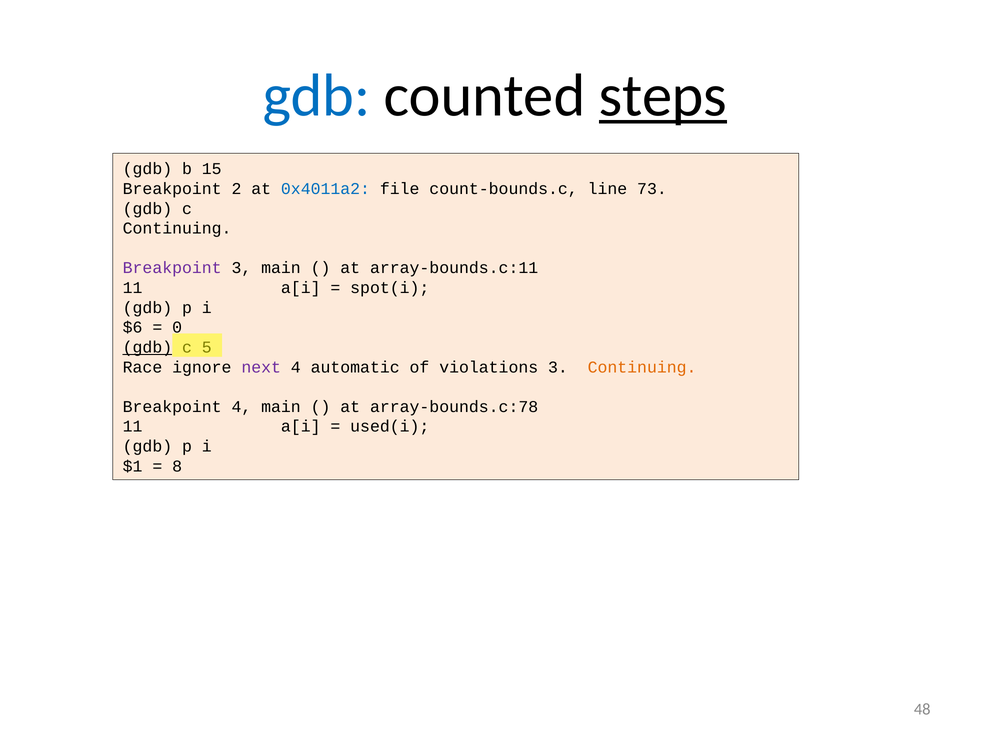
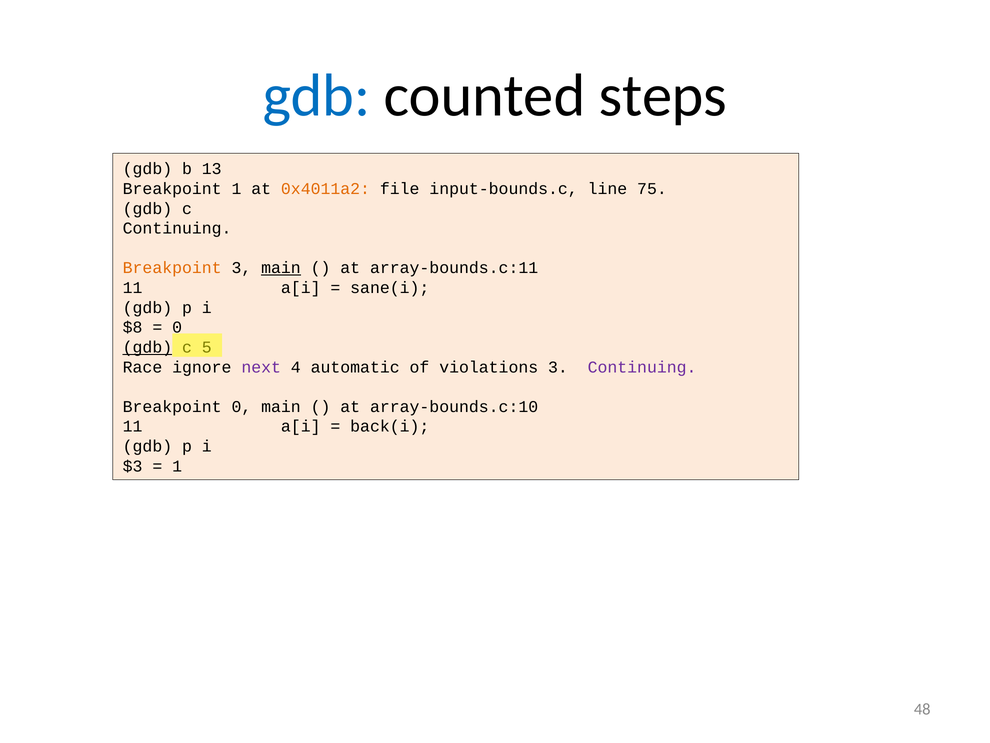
steps underline: present -> none (663, 96)
15: 15 -> 13 (212, 169)
Breakpoint 2: 2 -> 1 (236, 189)
0x4011a2 colour: blue -> orange (325, 189)
count-bounds.c: count-bounds.c -> input-bounds.c (504, 189)
73: 73 -> 75 (652, 189)
Breakpoint colour: purple -> orange (172, 268)
main underline: none -> present (281, 268)
spot(i: spot(i -> sane(i (390, 288)
$6: $6 -> $8 (133, 327)
Continuing colour: orange -> purple (642, 367)
Breakpoint 4: 4 -> 0 (241, 406)
array-bounds.c:78: array-bounds.c:78 -> array-bounds.c:10 (454, 406)
used(i: used(i -> back(i (390, 426)
$1: $1 -> $3 (133, 466)
8: 8 -> 1 (177, 466)
